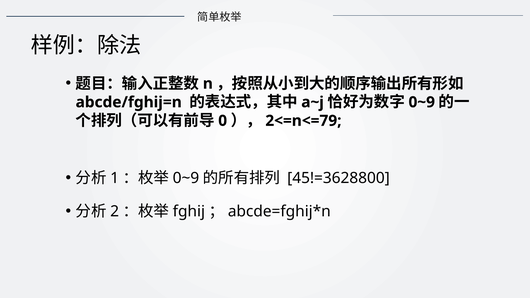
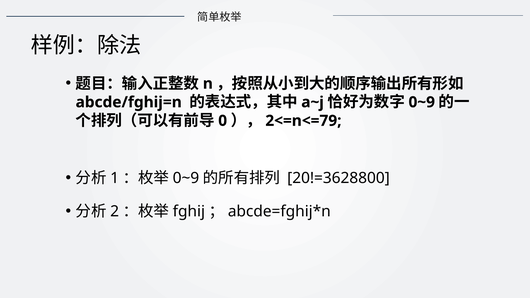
45!=3628800: 45!=3628800 -> 20!=3628800 (338, 178)
